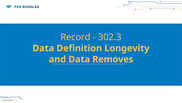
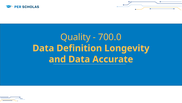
Record: Record -> Quality (75, 37)
302.3: 302.3 -> 700.0 (110, 37)
Removes: Removes -> Accurate (113, 59)
